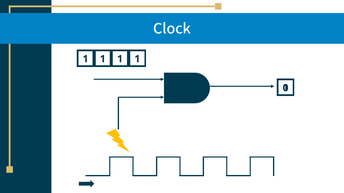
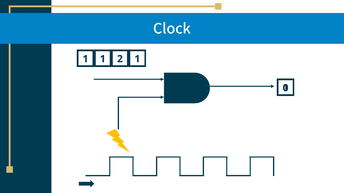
1: 1 -> 2 (120, 59)
